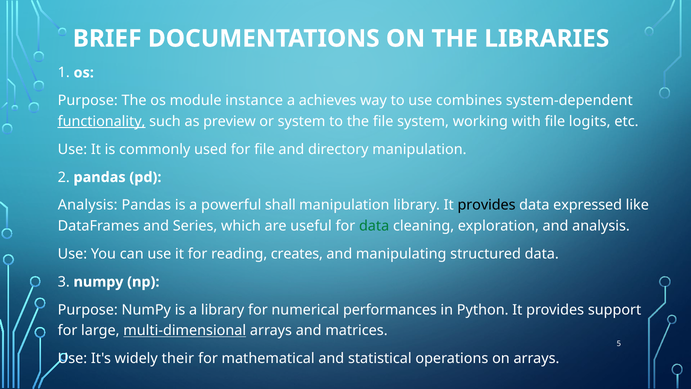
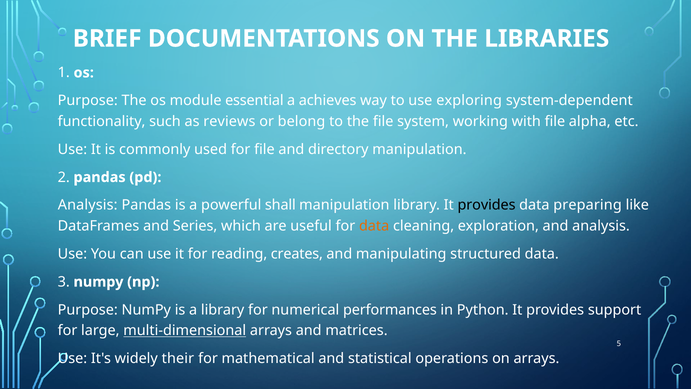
instance: instance -> essential (254, 101)
combines: combines -> exploring (469, 101)
functionality underline: present -> none (102, 121)
preview: preview -> reviews (229, 121)
or system: system -> belong (302, 121)
logits: logits -> alpha (590, 121)
expressed: expressed -> preparing (588, 205)
data colour: green -> orange (374, 226)
